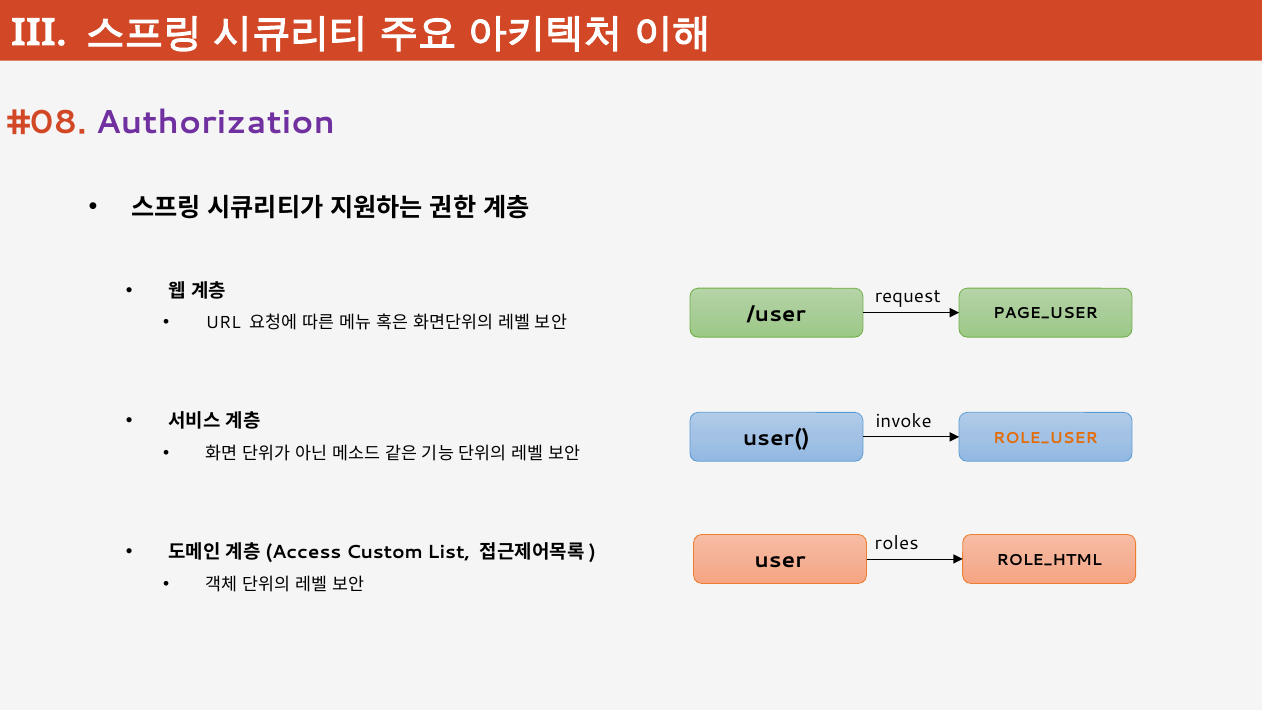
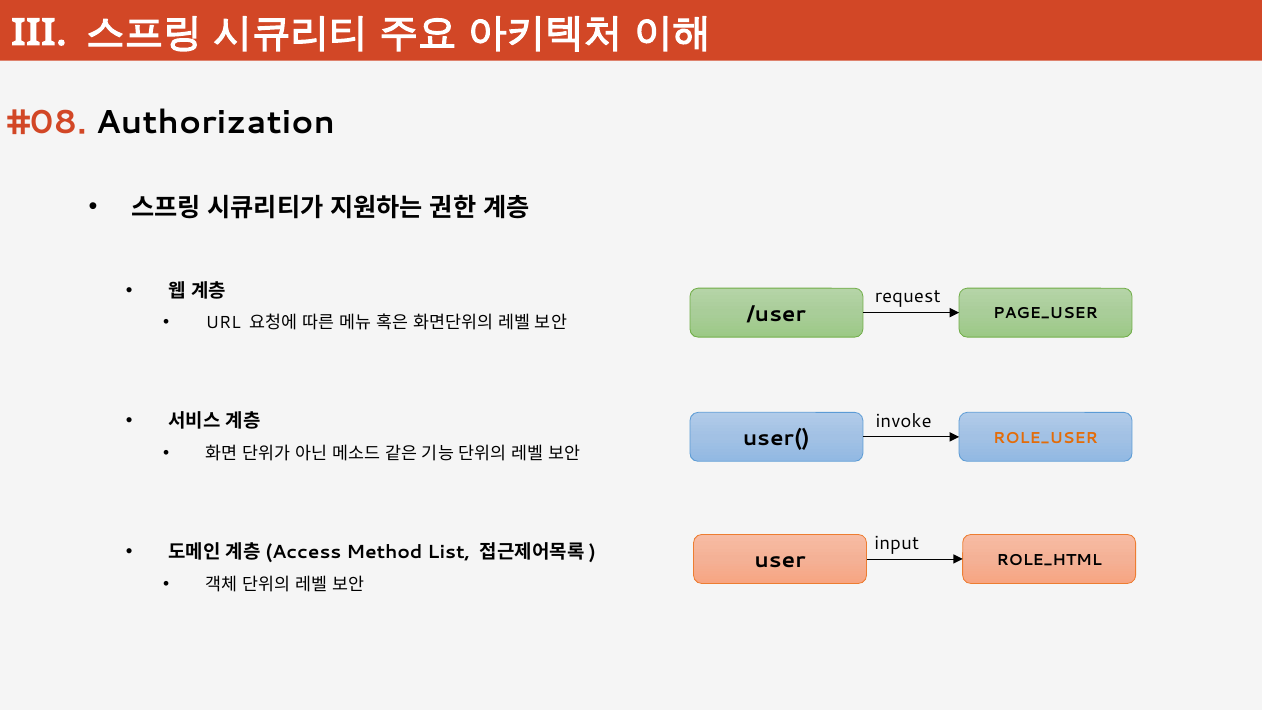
Authorization colour: purple -> black (215, 122)
roles: roles -> input (897, 543)
Custom: Custom -> Method (384, 552)
